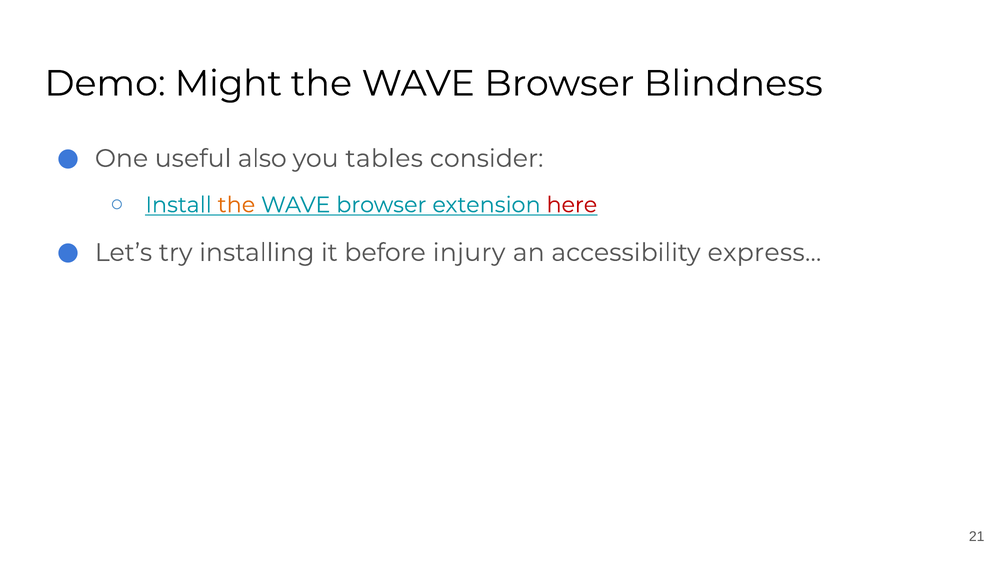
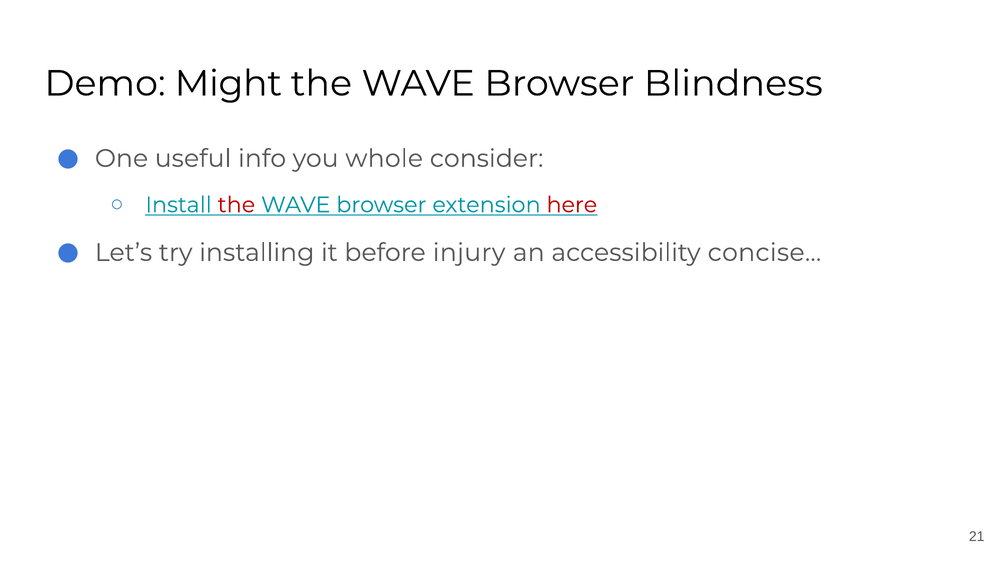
also: also -> info (262, 159)
tables: tables -> whole (384, 159)
the colour: orange -> red (236, 205)
express…: express… -> concise… (764, 253)
